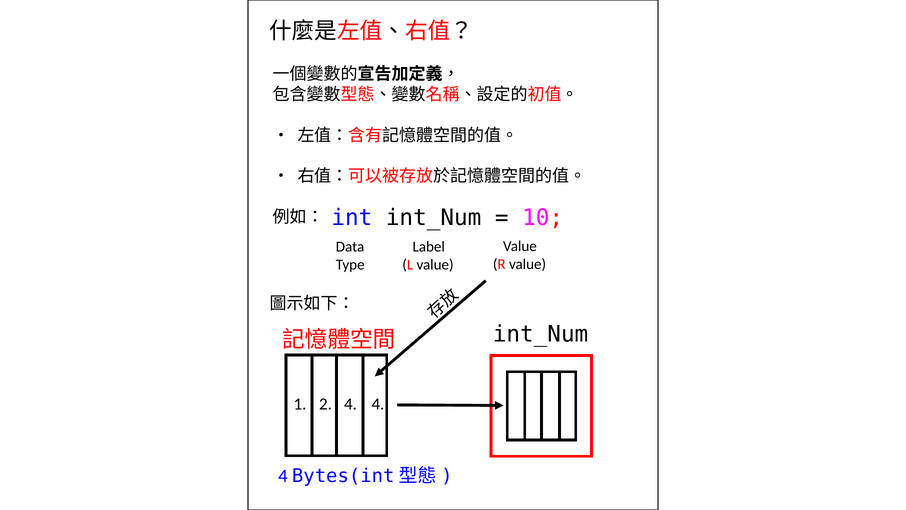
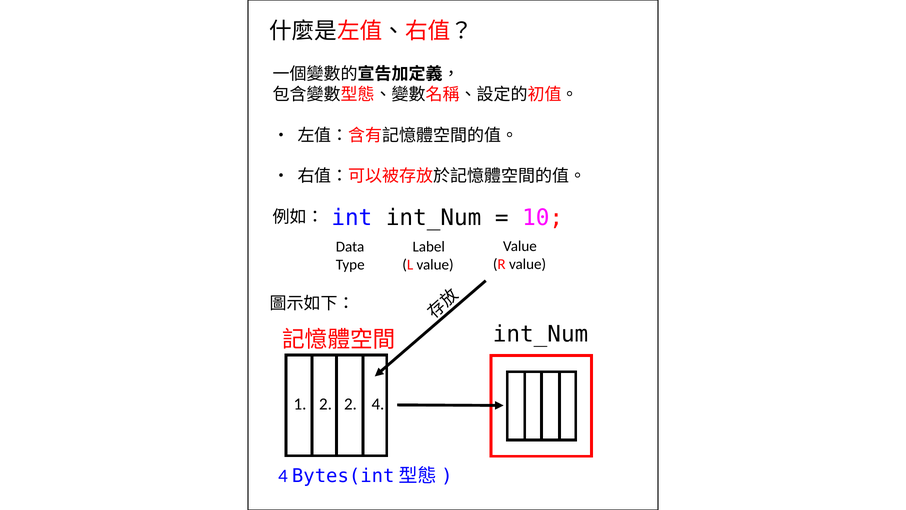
2 4: 4 -> 2 (350, 404)
